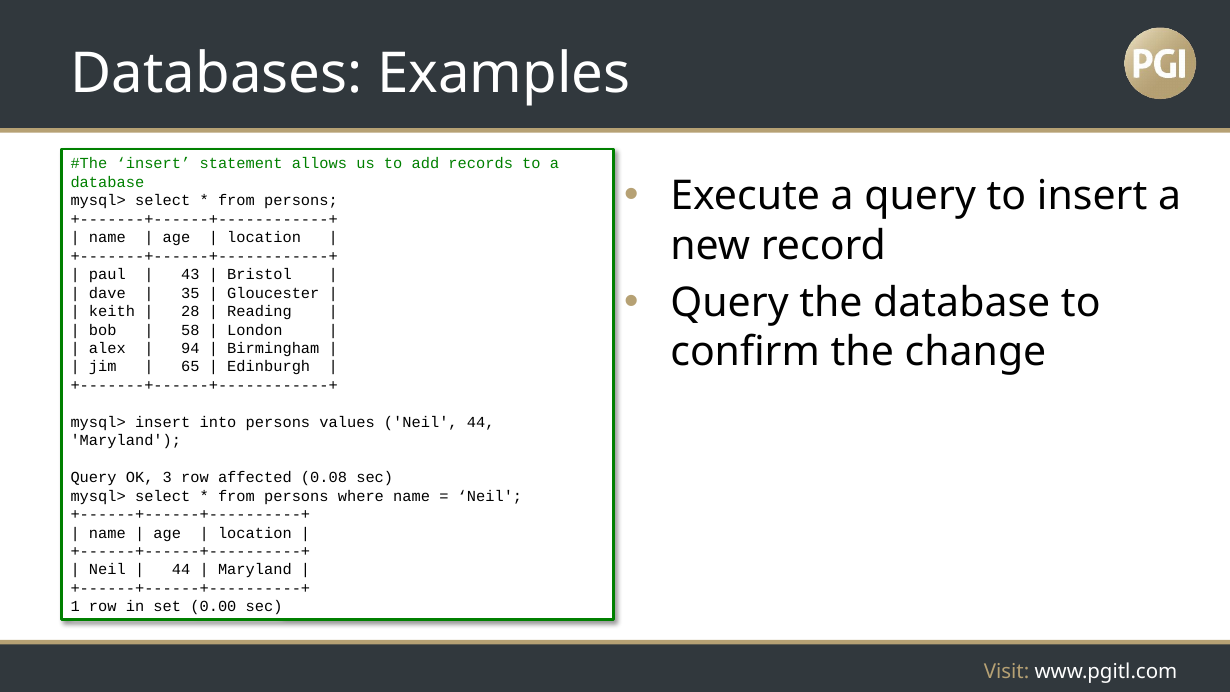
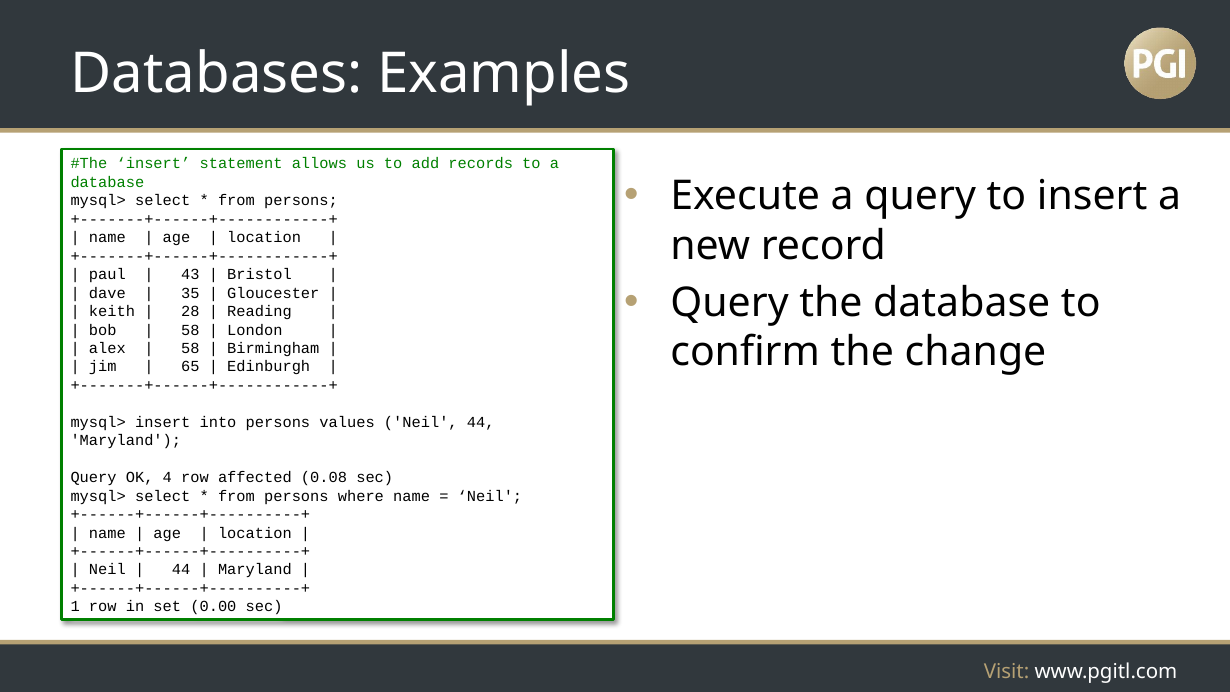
94: 94 -> 58 (190, 348)
3: 3 -> 4 (167, 477)
